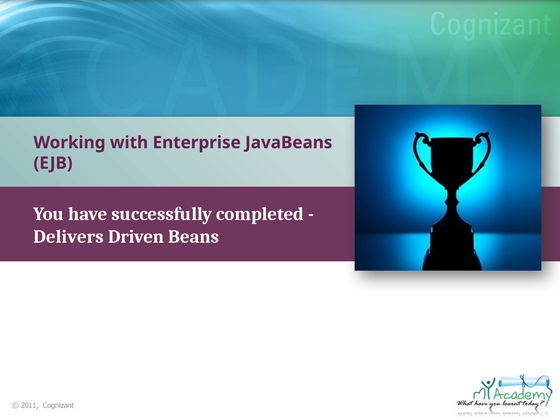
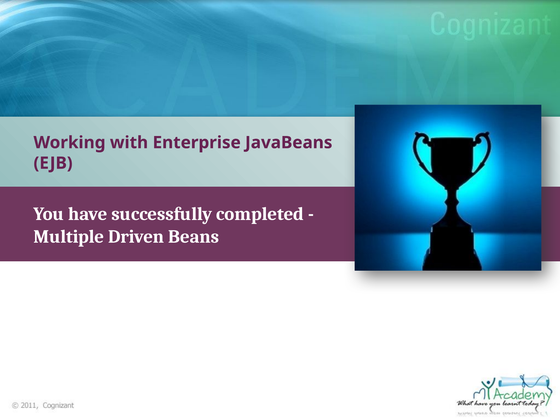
Delivers: Delivers -> Multiple (69, 237)
